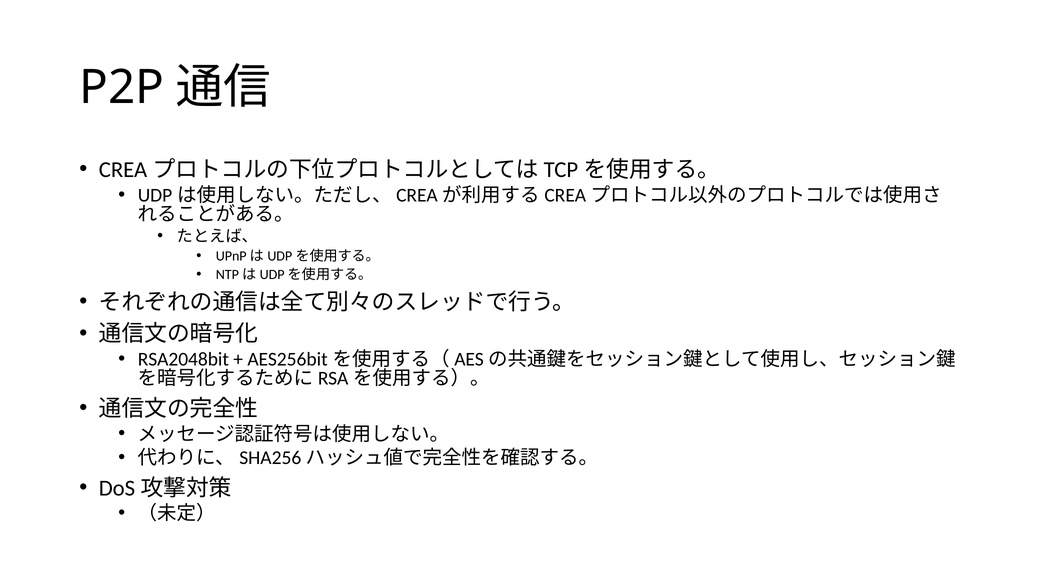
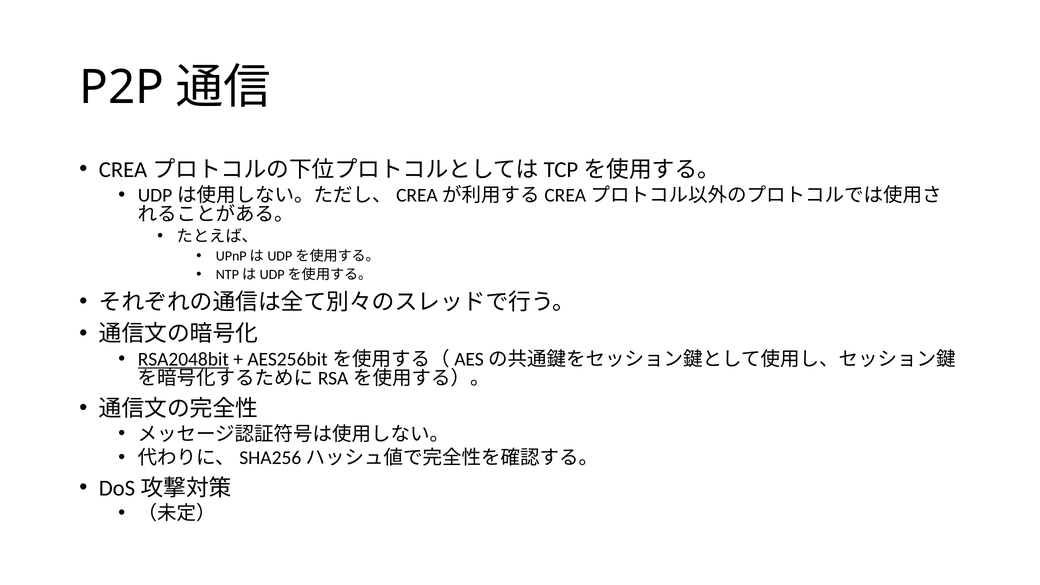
RSA2048bit underline: none -> present (183, 359)
